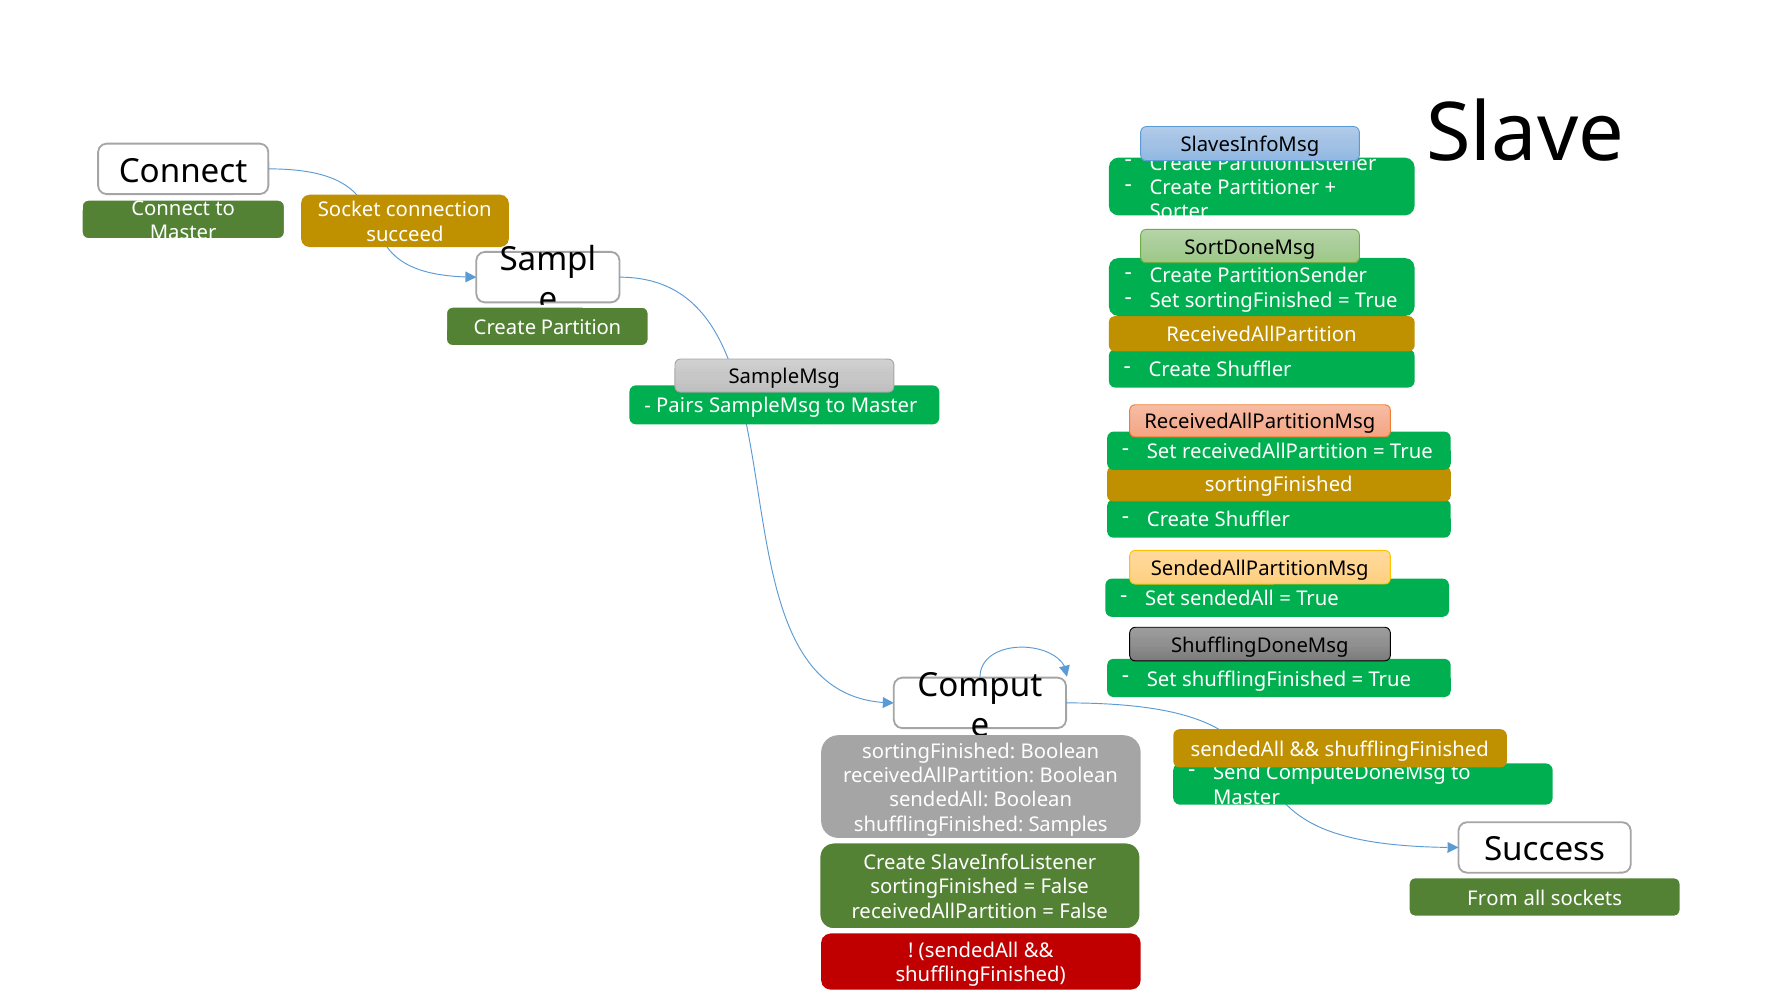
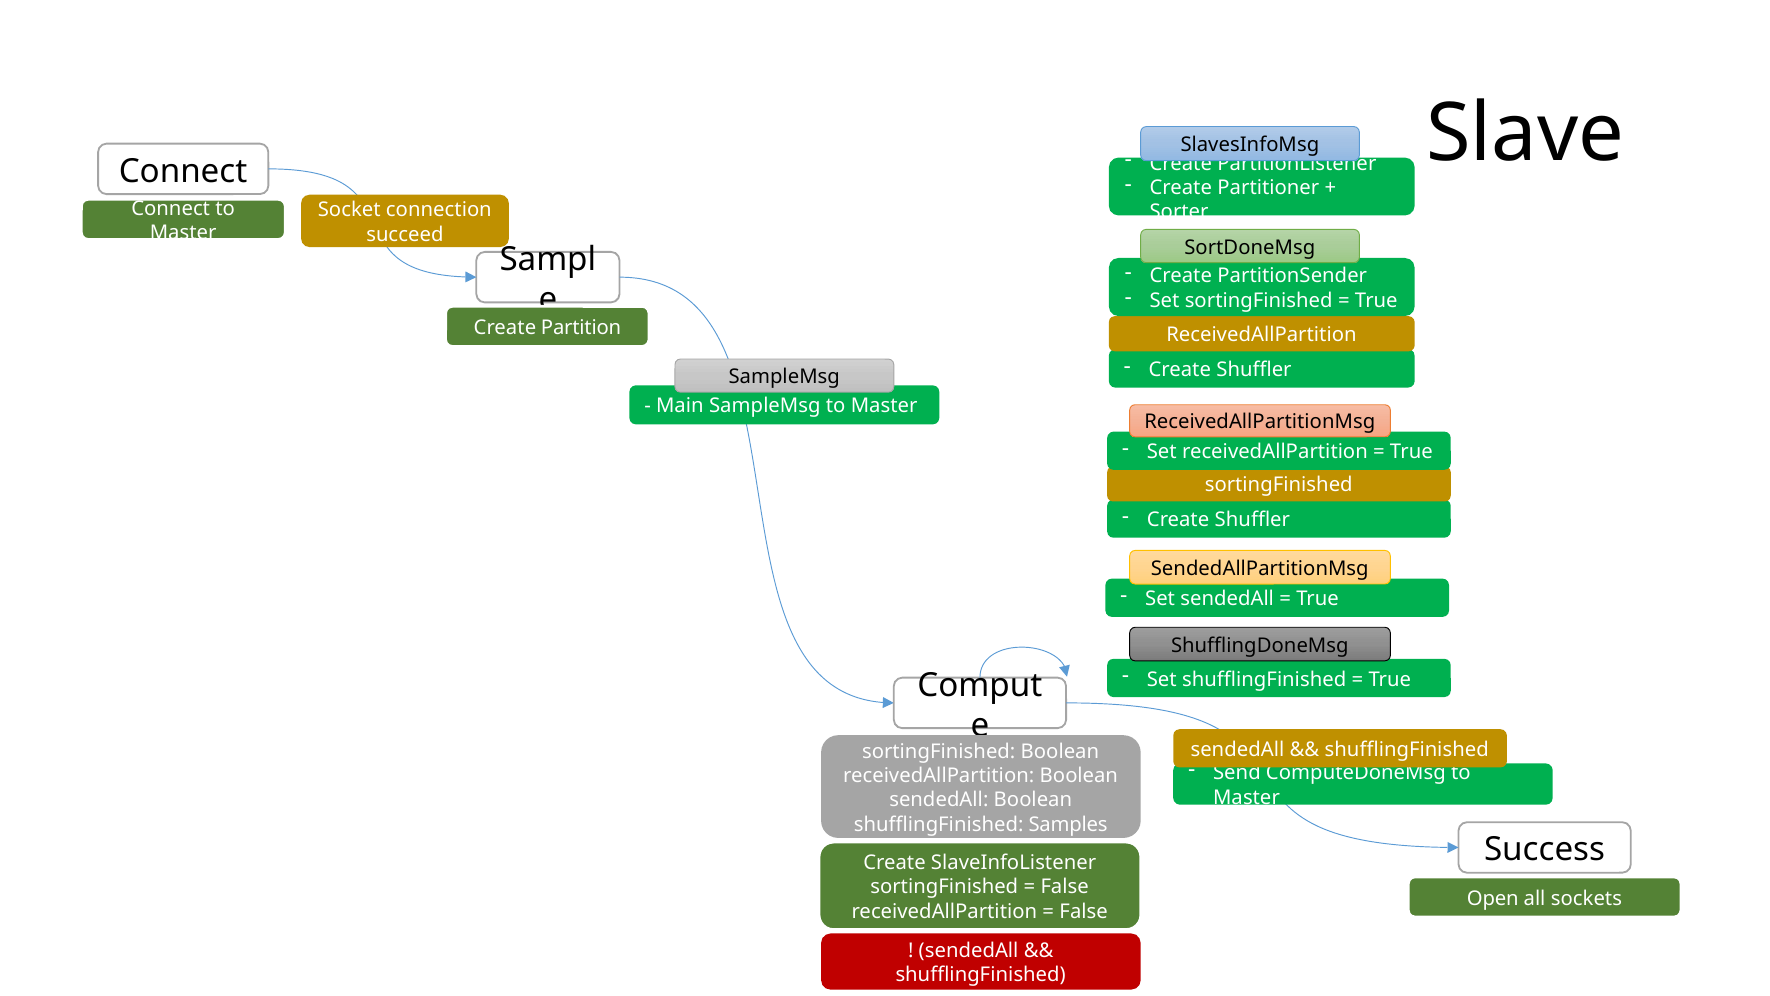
Pairs: Pairs -> Main (680, 406)
From: From -> Open (1493, 898)
